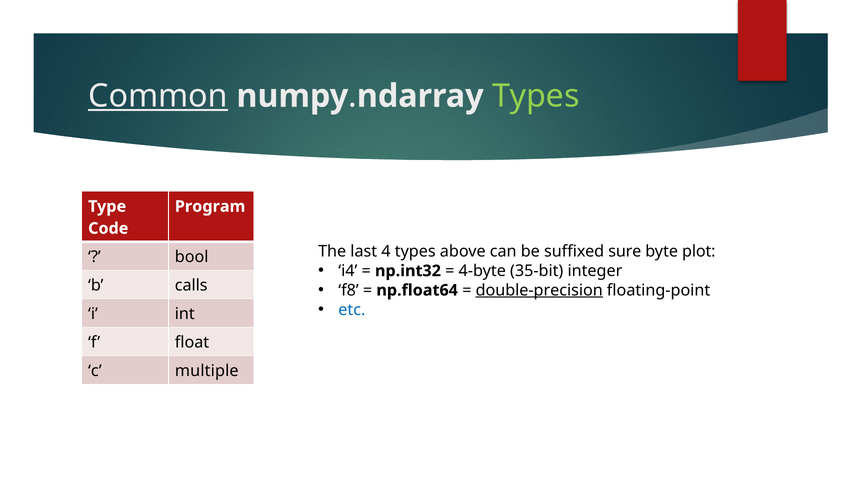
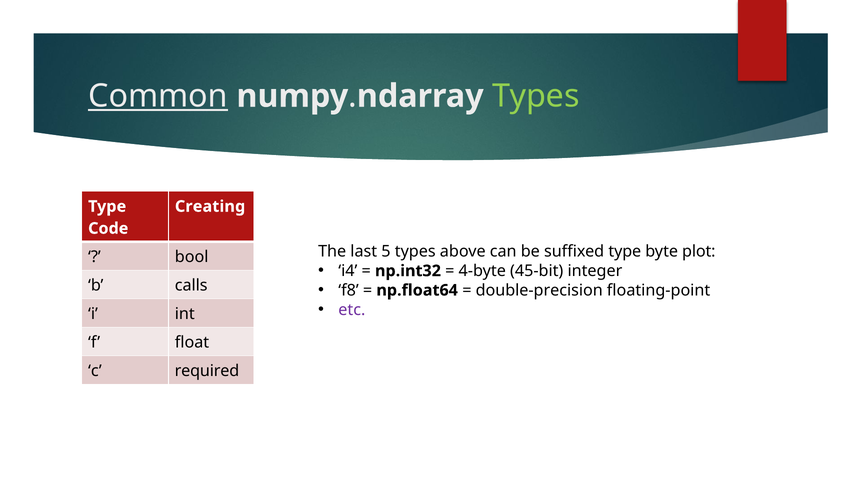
Program: Program -> Creating (210, 206)
4: 4 -> 5 (386, 251)
suffixed sure: sure -> type (625, 251)
35-bit: 35-bit -> 45-bit (537, 271)
double-precision underline: present -> none (539, 290)
etc colour: blue -> purple (352, 310)
multiple: multiple -> required (207, 371)
